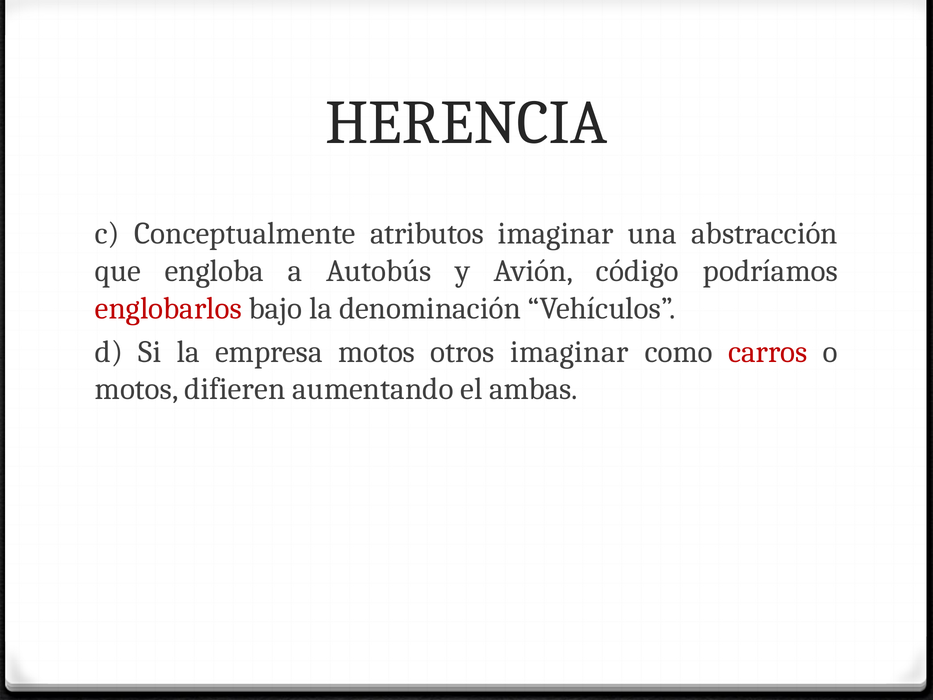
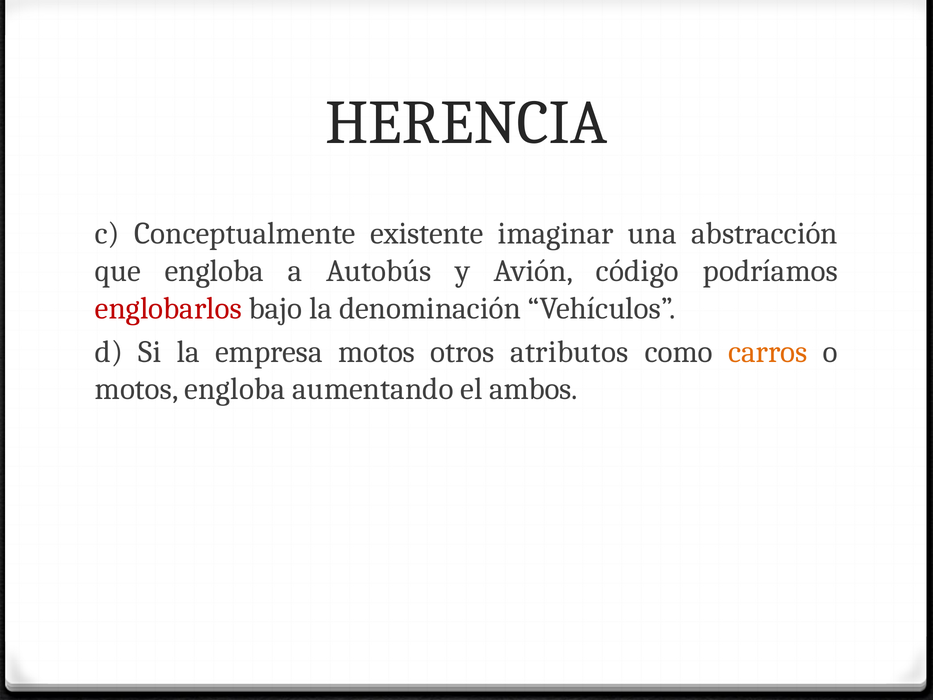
atributos: atributos -> existente (427, 233)
otros imaginar: imaginar -> atributos (569, 352)
carros colour: red -> orange (768, 352)
motos difieren: difieren -> engloba (235, 389)
ambas: ambas -> ambos (533, 389)
